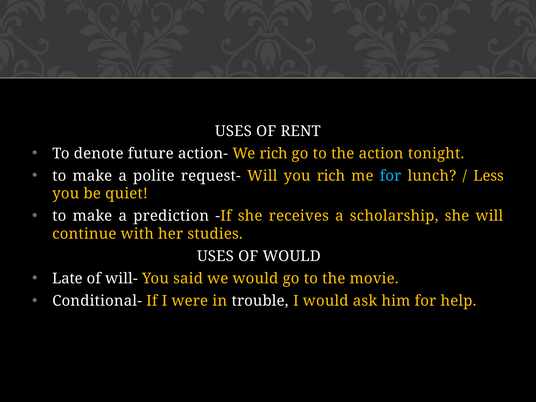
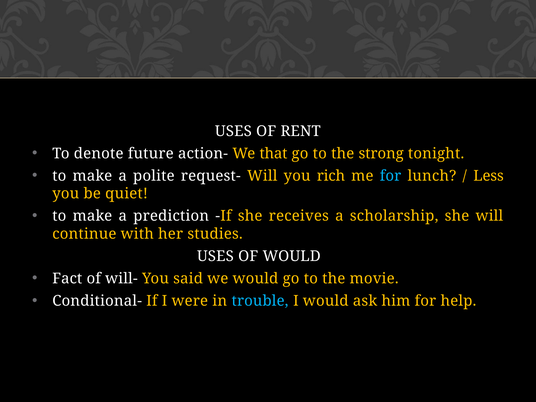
We rich: rich -> that (273, 153)
action: action -> strong (381, 153)
Late: Late -> Fact (67, 279)
trouble colour: white -> light blue (260, 301)
